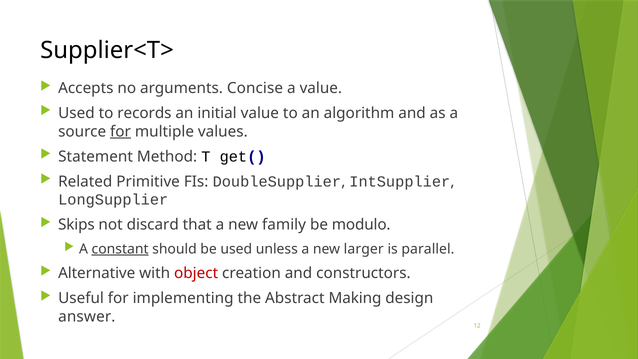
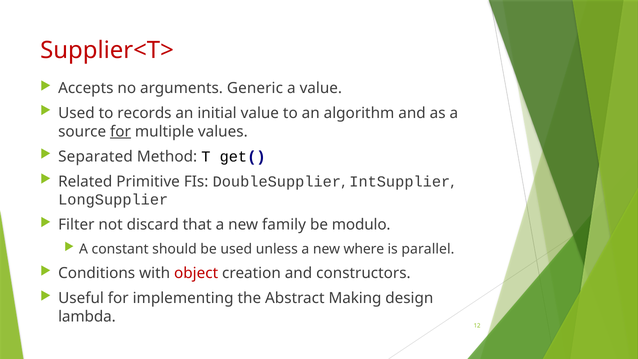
Supplier<T> colour: black -> red (107, 50)
Concise: Concise -> Generic (255, 88)
Statement: Statement -> Separated (96, 156)
Skips: Skips -> Filter (76, 225)
constant underline: present -> none (120, 249)
larger: larger -> where (364, 249)
Alternative: Alternative -> Conditions (97, 273)
answer: answer -> lambda (87, 316)
